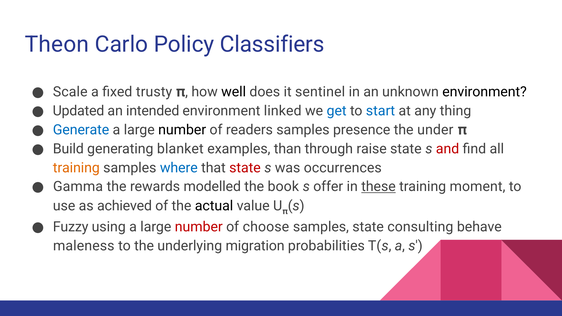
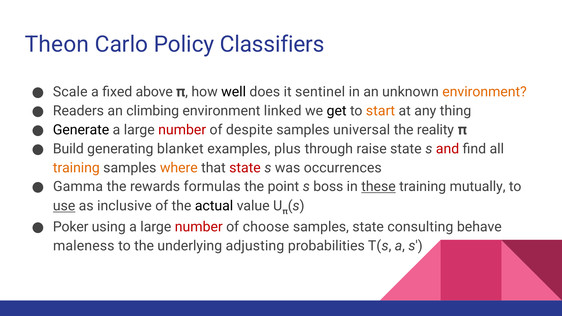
trusty: trusty -> above (154, 92)
environment colour: black -> orange (485, 92)
Updated: Updated -> Readers (78, 111)
intended: intended -> climbing (153, 111)
get colour: blue -> black (337, 111)
start colour: blue -> orange (380, 111)
Generate colour: blue -> black (81, 130)
number colour: black -> red (182, 130)
readers: readers -> despite (249, 130)
presence: presence -> universal (362, 130)
under: under -> reality (435, 130)
than: than -> plus (287, 149)
where colour: blue -> orange (179, 168)
modelled: modelled -> formulas (212, 187)
book: book -> point (283, 187)
offer: offer -> boss (328, 187)
moment: moment -> mutually (478, 187)
use underline: none -> present (64, 206)
achieved: achieved -> inclusive (124, 206)
Fuzzy: Fuzzy -> Poker (71, 227)
migration: migration -> adjusting (255, 246)
